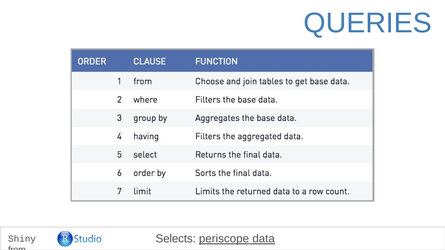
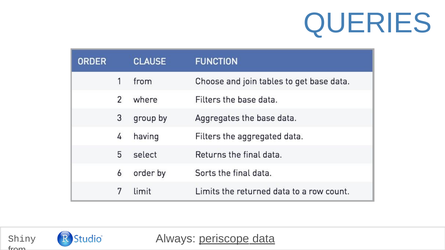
Selects: Selects -> Always (176, 239)
